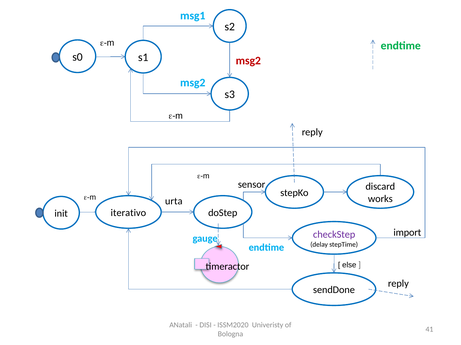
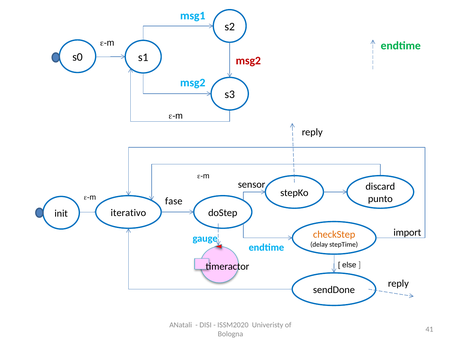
works: works -> punto (380, 199)
urta: urta -> fase (174, 201)
checkStep colour: purple -> orange (334, 235)
